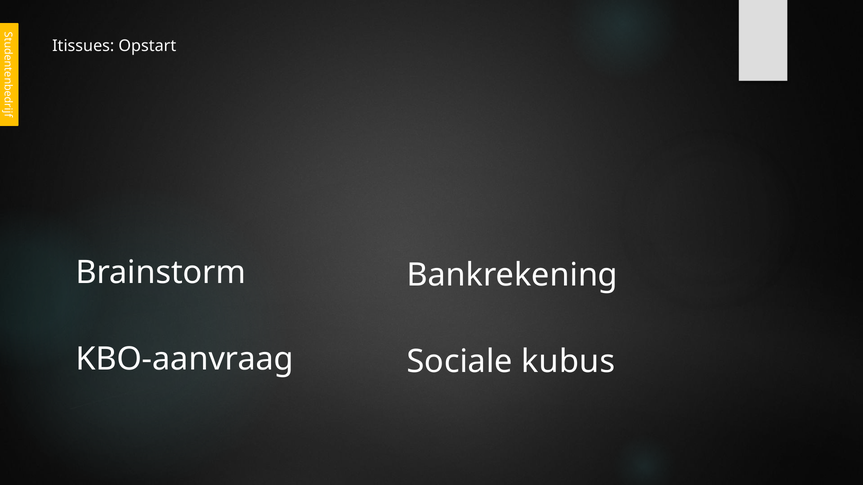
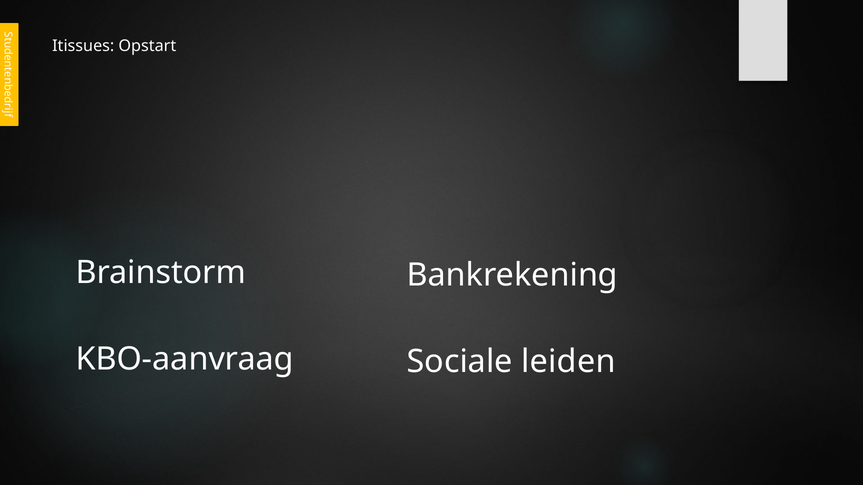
kubus: kubus -> leiden (568, 362)
